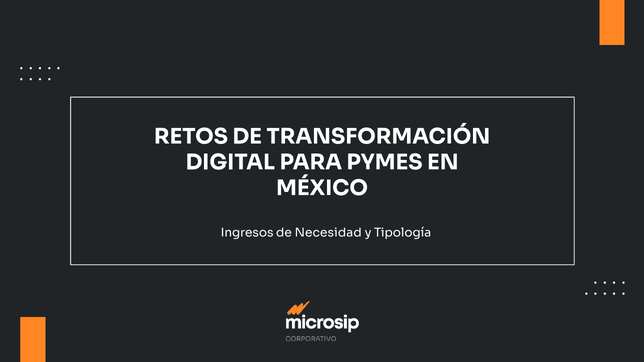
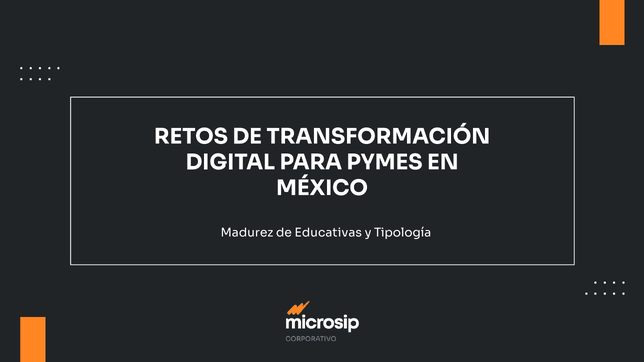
Ingresos: Ingresos -> Madurez (247, 233)
Necesidad: Necesidad -> Educativas (328, 233)
